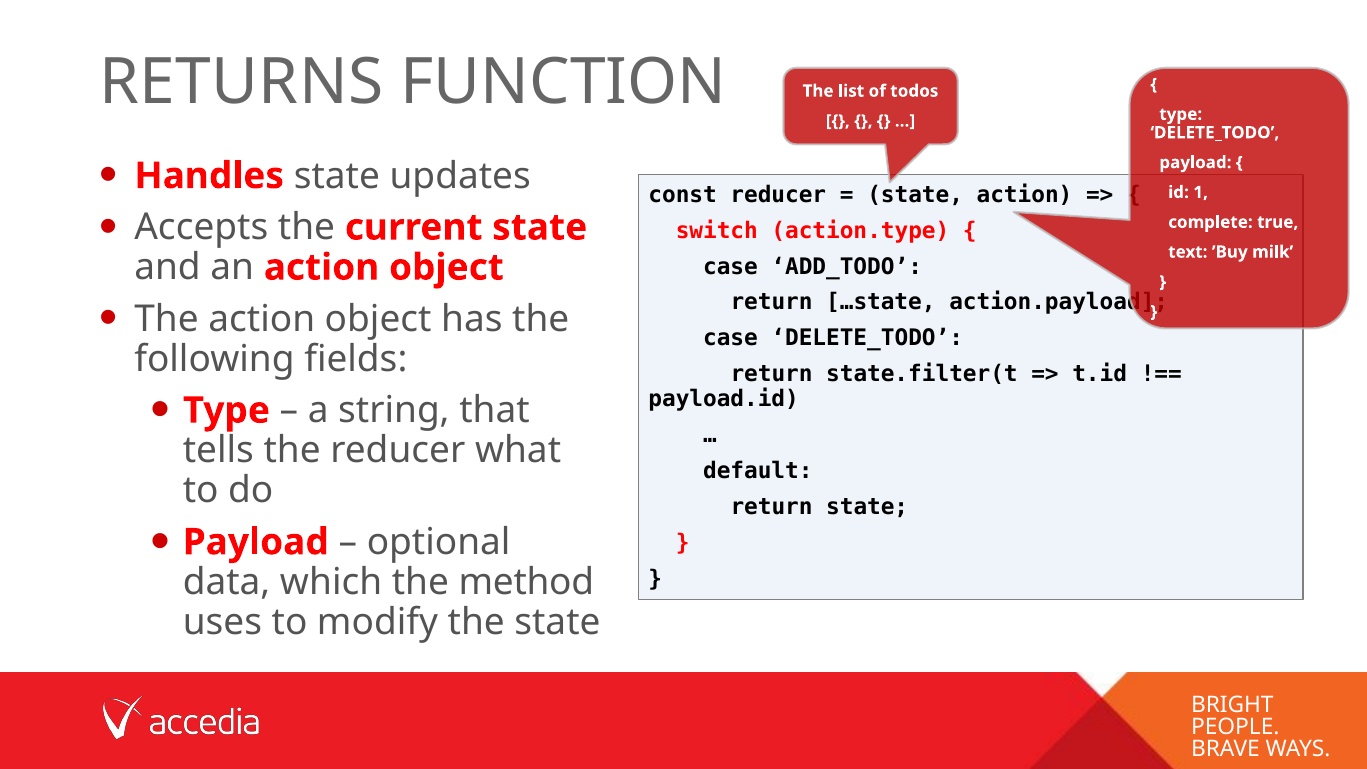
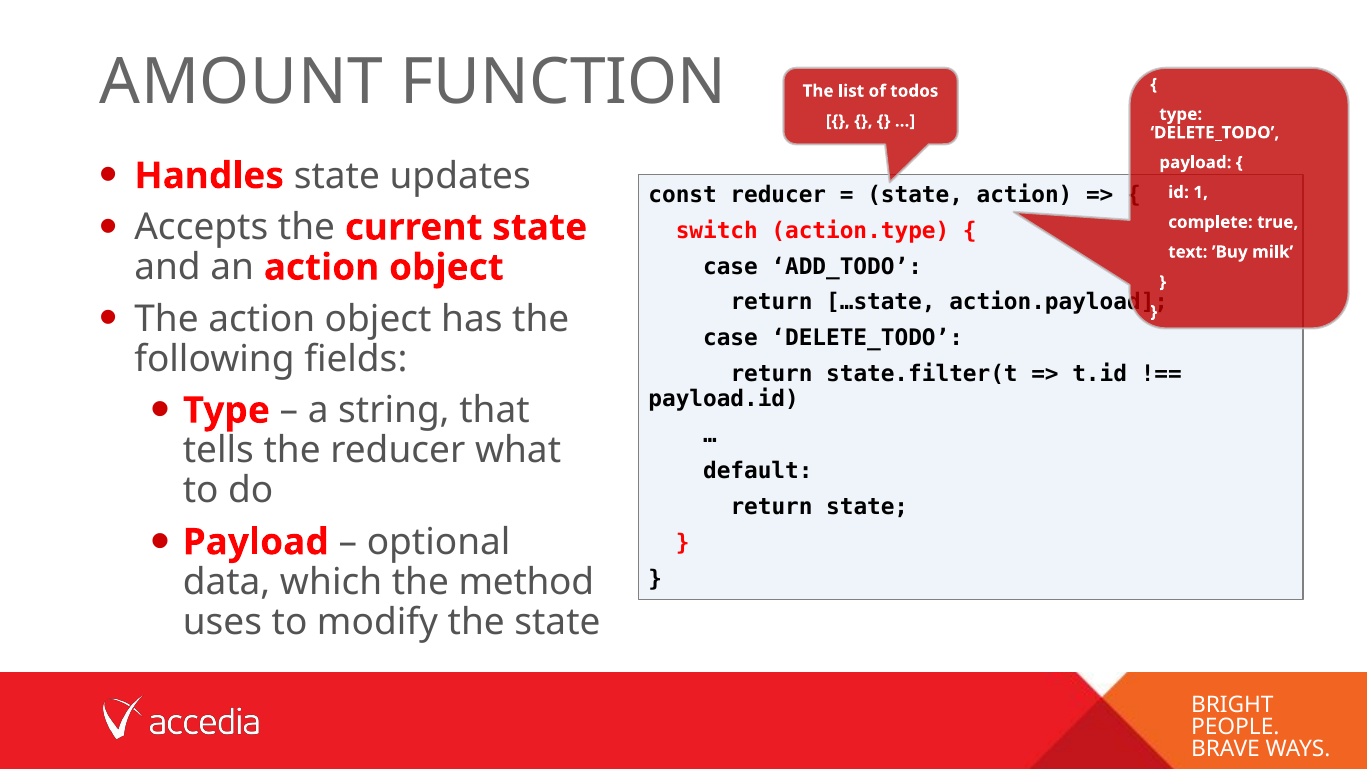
RETURNS: RETURNS -> AMOUNT (241, 82)
